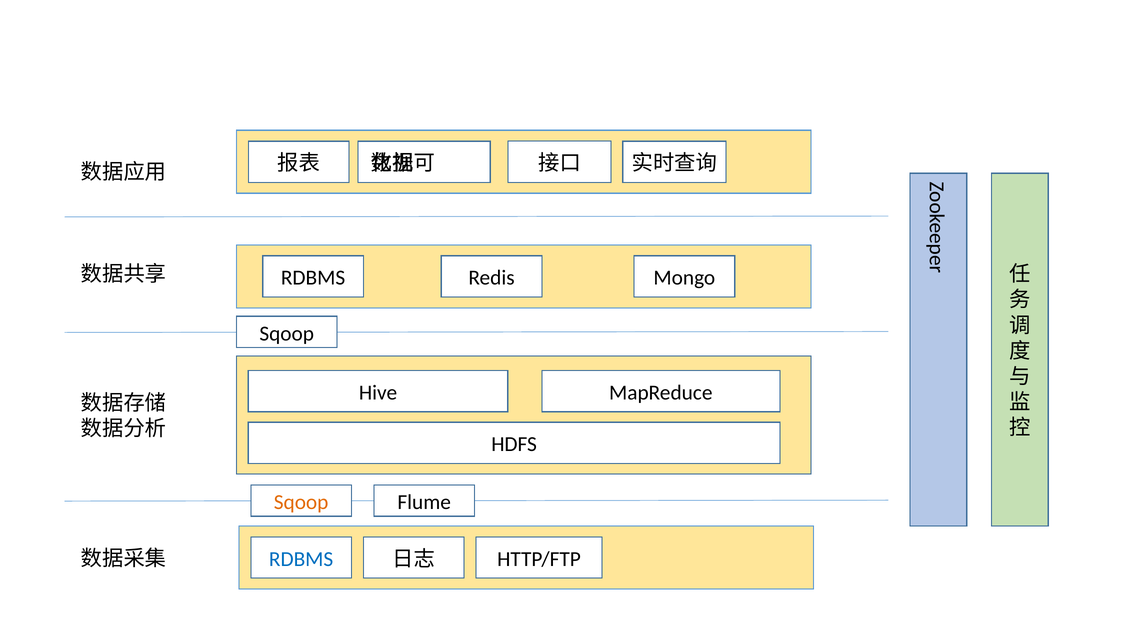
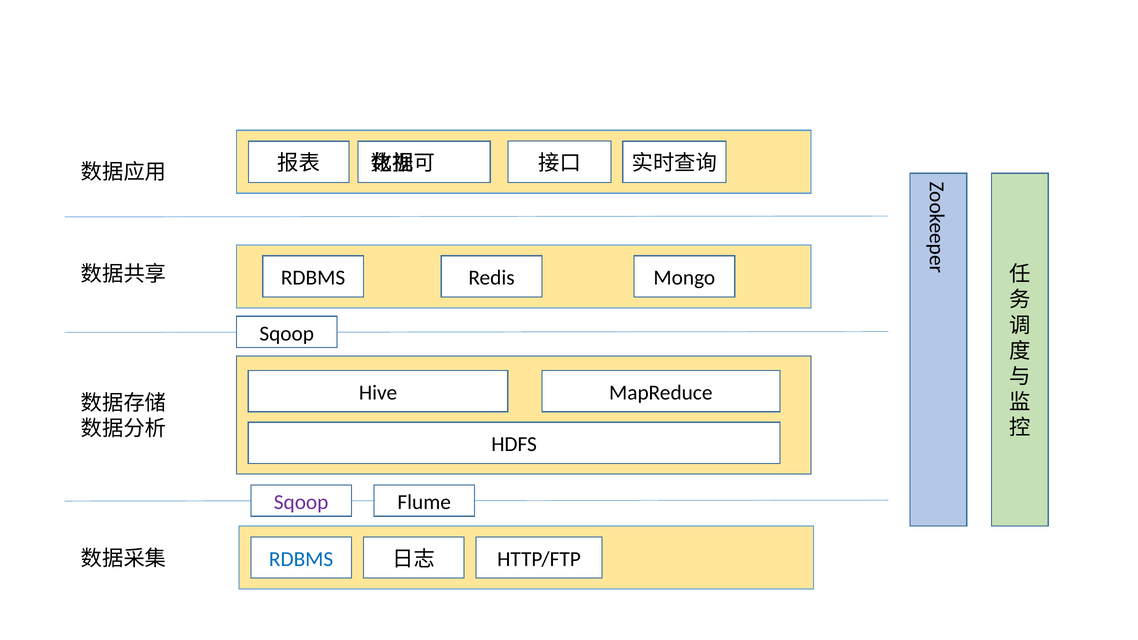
Sqoop colour: orange -> purple (301, 502)
